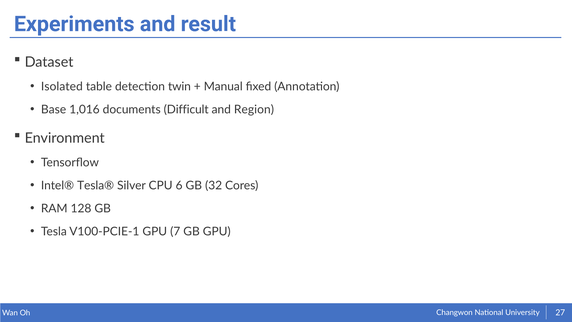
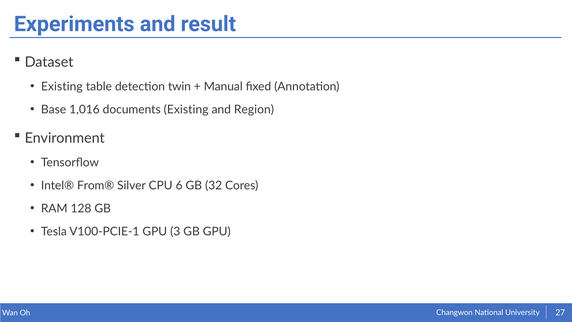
Isolated: Isolated -> Existing (62, 86)
documents Difficult: Difficult -> Existing (186, 109)
Tesla®: Tesla® -> From® (96, 185)
7: 7 -> 3 (175, 231)
